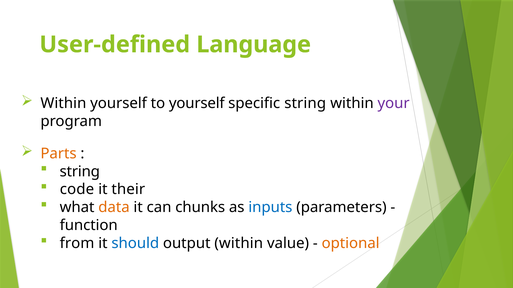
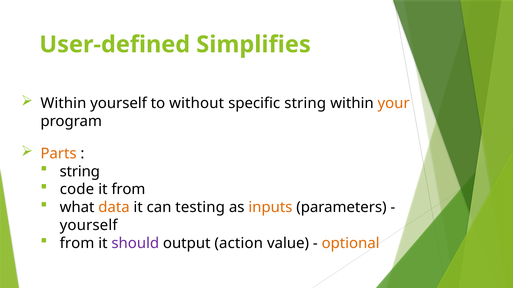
Language: Language -> Simplifies (254, 45)
to yourself: yourself -> without (197, 104)
your colour: purple -> orange (394, 104)
it their: their -> from (128, 190)
chunks: chunks -> testing (200, 208)
inputs colour: blue -> orange (270, 208)
function: function -> yourself (89, 226)
should colour: blue -> purple (135, 244)
output within: within -> action (239, 244)
